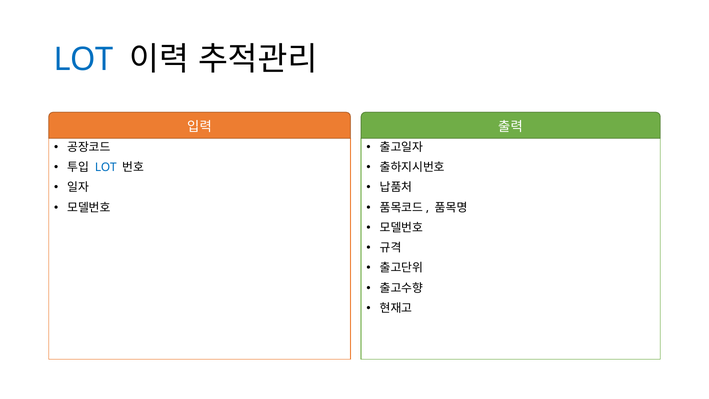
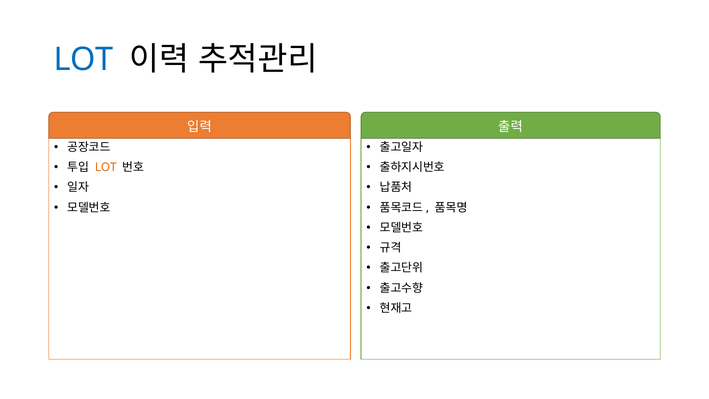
LOT colour: blue -> orange (106, 167)
